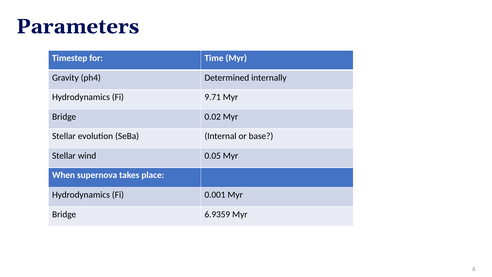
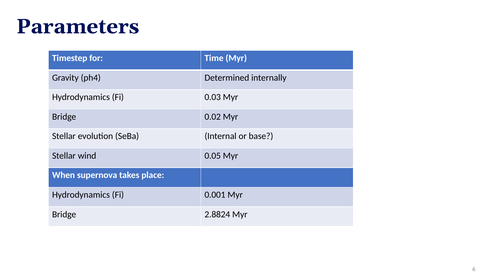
9.71: 9.71 -> 0.03 (213, 97)
6.9359: 6.9359 -> 2.8824 (217, 214)
